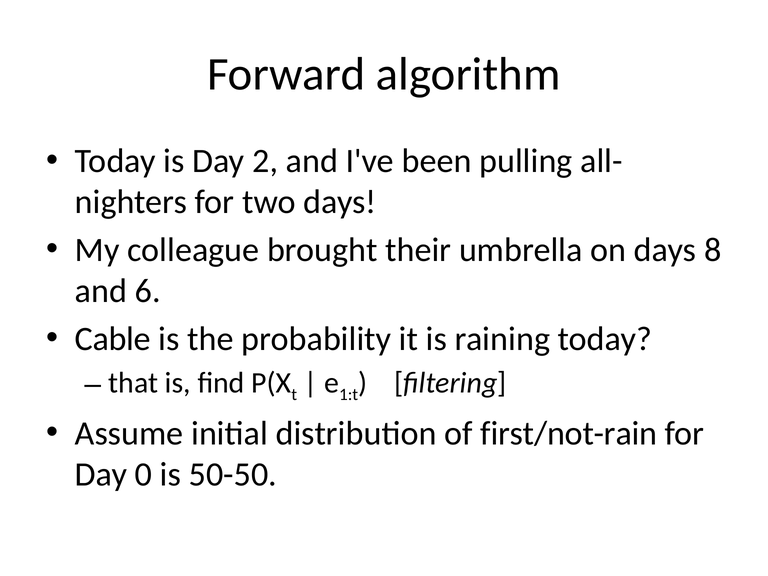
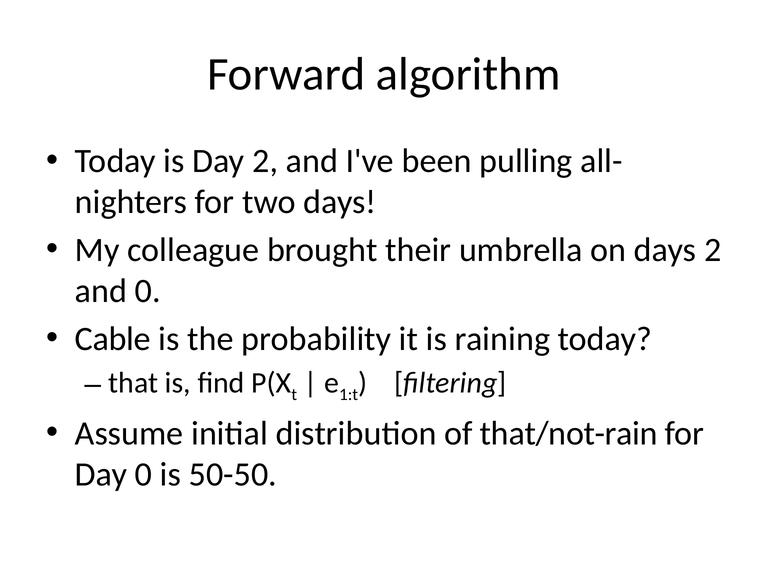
days 8: 8 -> 2 (713, 250)
and 6: 6 -> 0 (148, 291)
first/not-rain: first/not-rain -> that/not-rain (569, 433)
